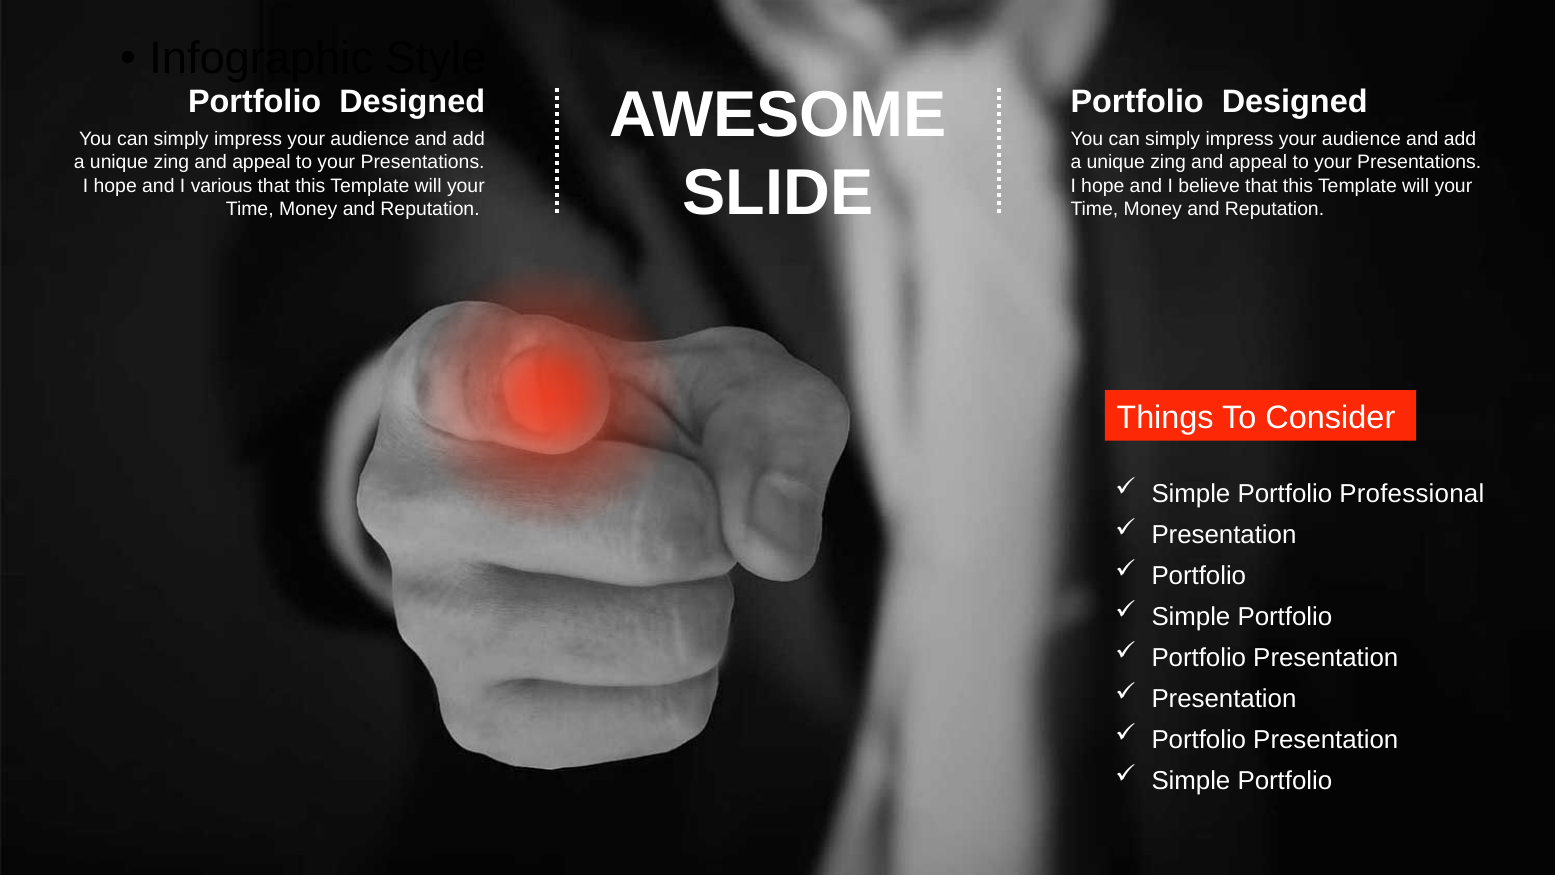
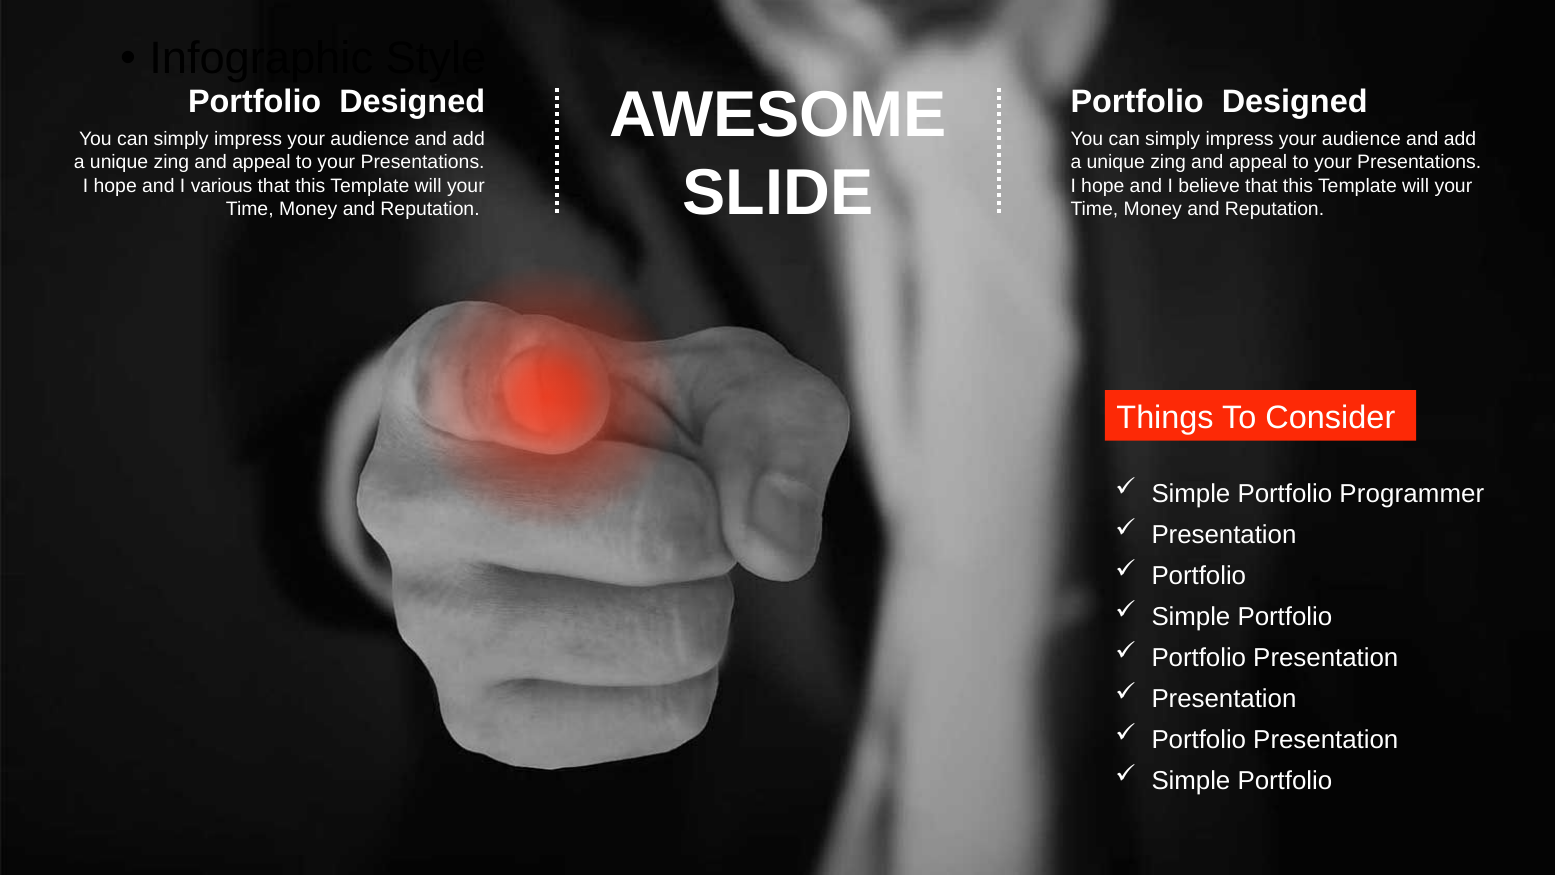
Professional: Professional -> Programmer (1412, 494)
